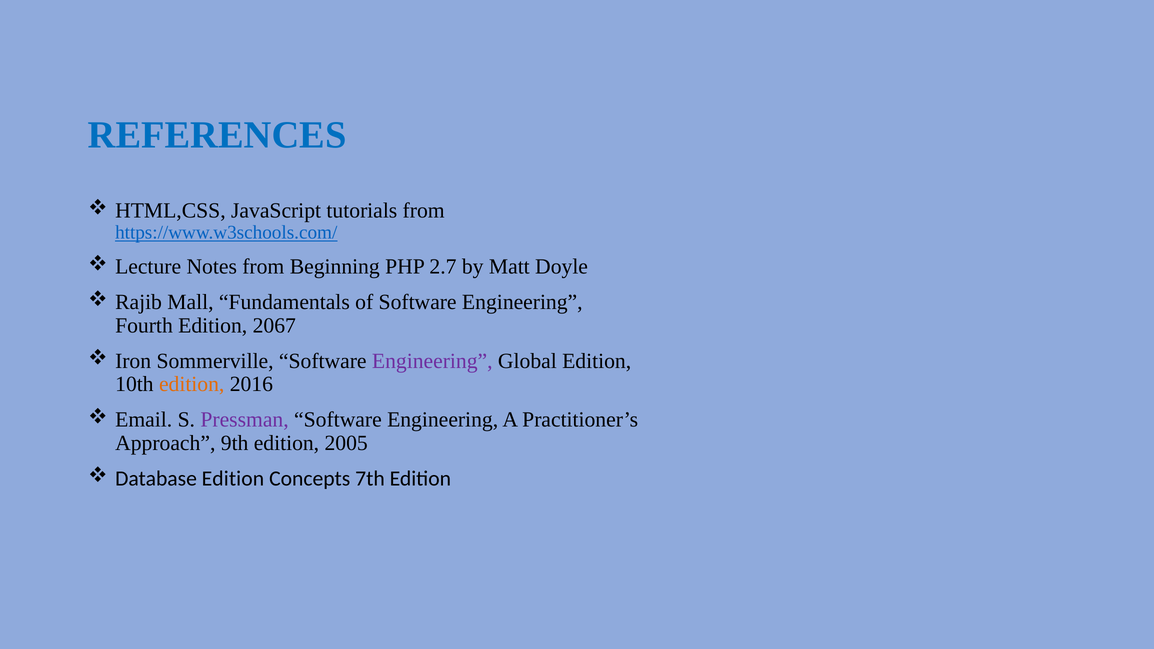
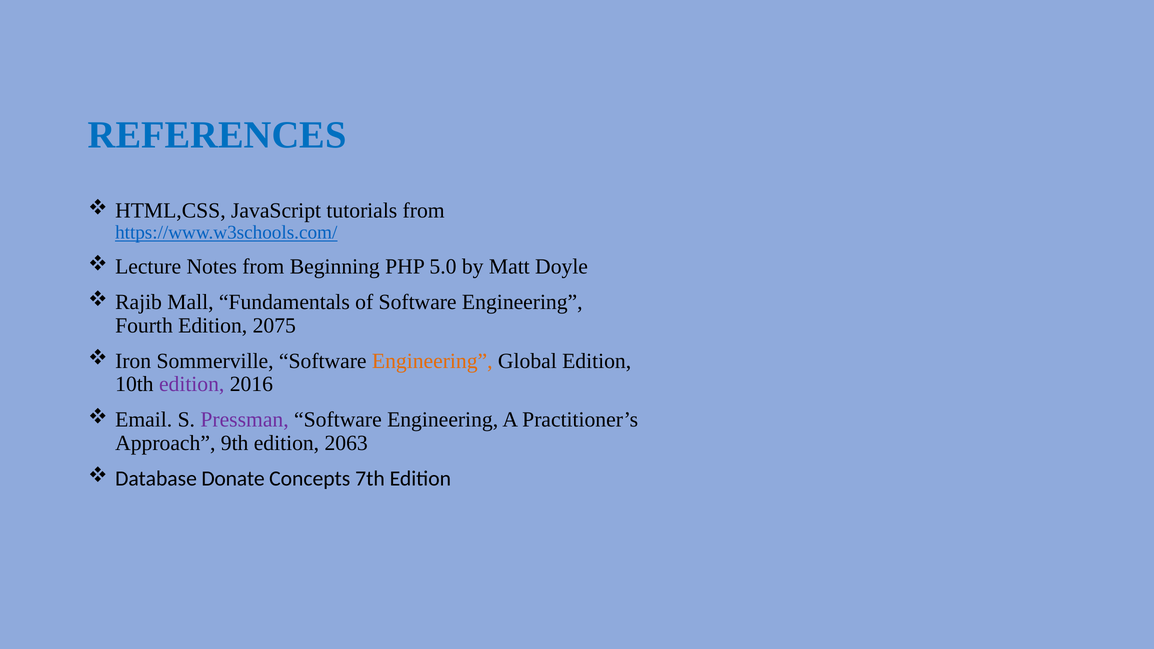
2.7: 2.7 -> 5.0 (443, 267)
2067: 2067 -> 2075 (274, 326)
Engineering colour: purple -> orange (432, 361)
edition colour: orange -> purple (192, 384)
2005: 2005 -> 2063 (346, 443)
Database Edition: Edition -> Donate (233, 479)
